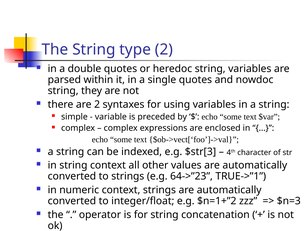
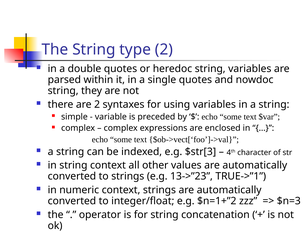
64->”23: 64->”23 -> 13->”23 (191, 176)
